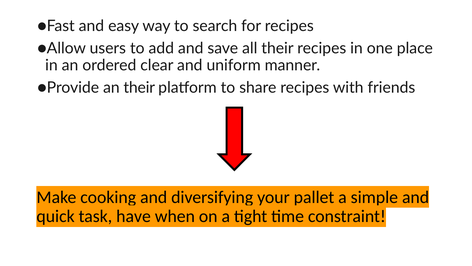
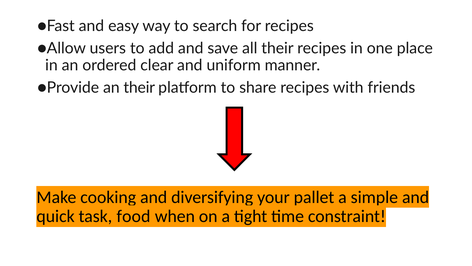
have: have -> food (133, 216)
